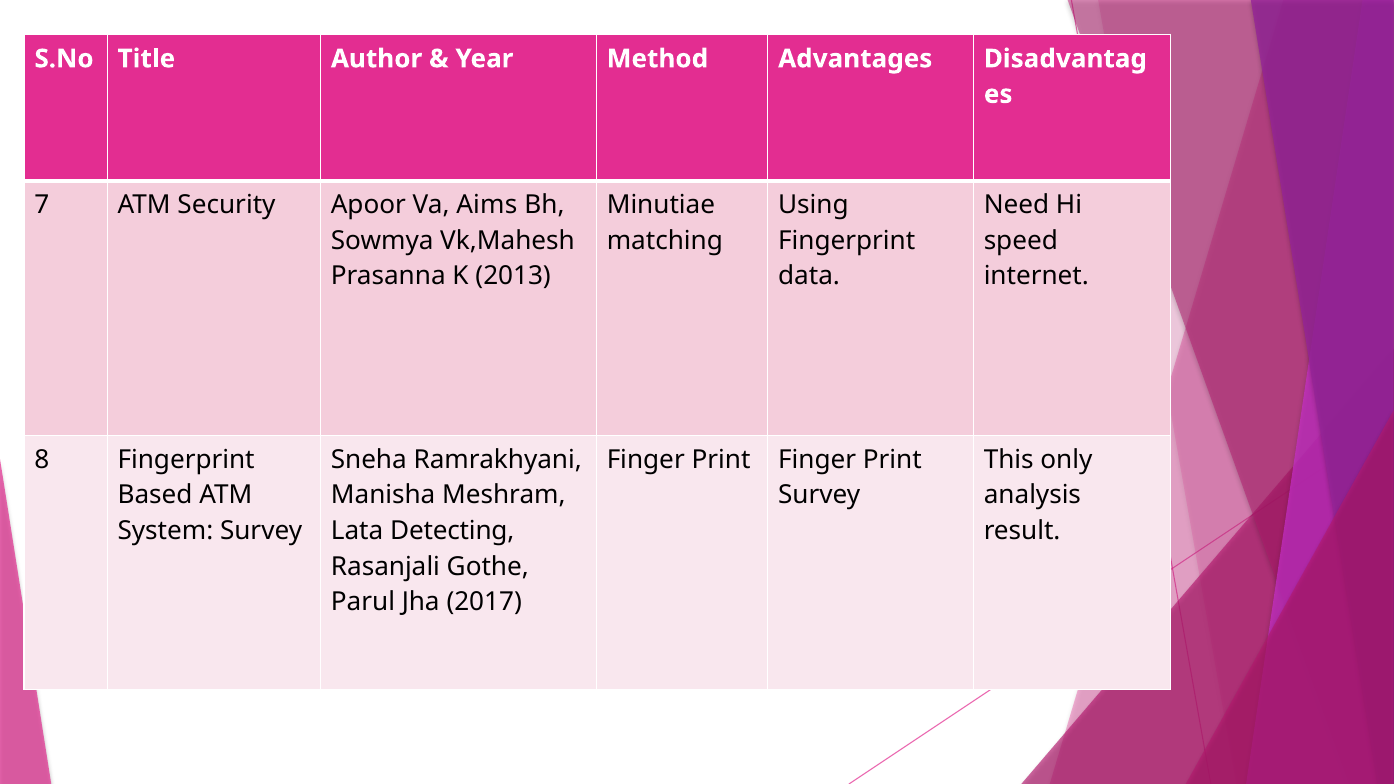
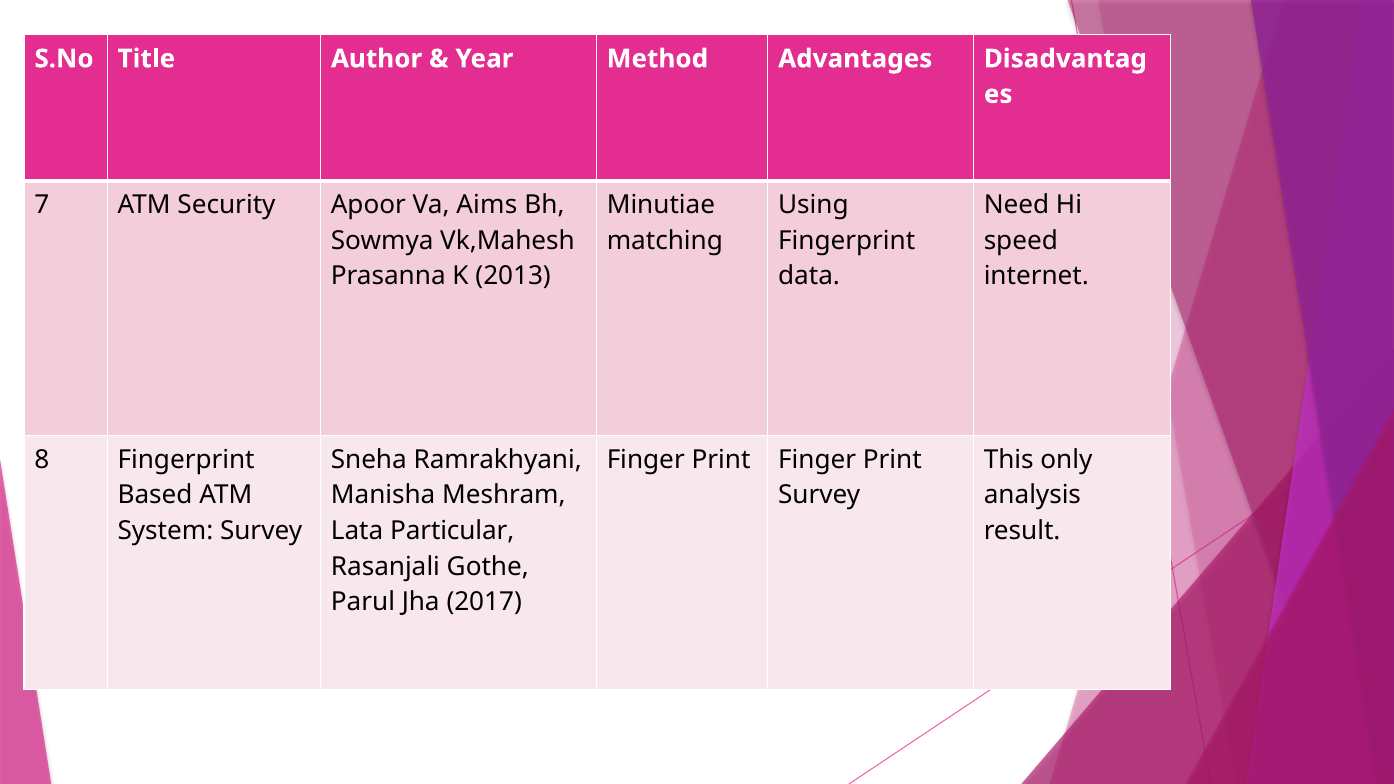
Detecting: Detecting -> Particular (452, 531)
